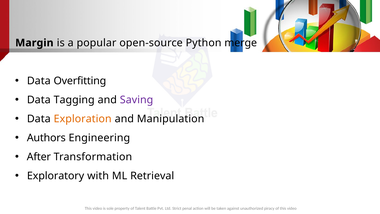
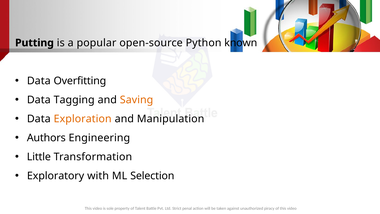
Margin: Margin -> Putting (34, 43)
merge: merge -> known (241, 43)
Saving colour: purple -> orange (137, 100)
After: After -> Little (39, 157)
Retrieval: Retrieval -> Selection (152, 176)
